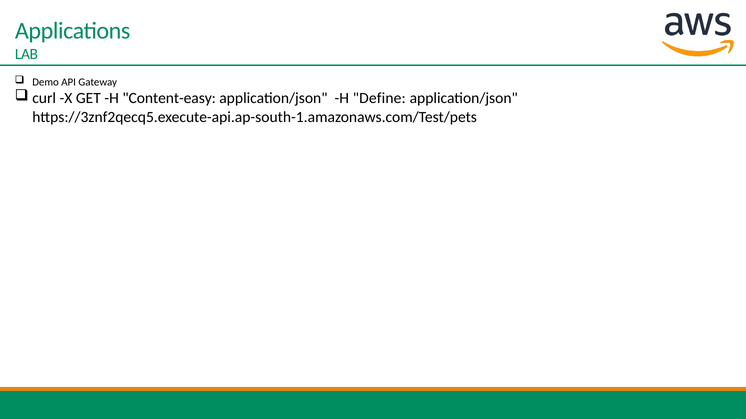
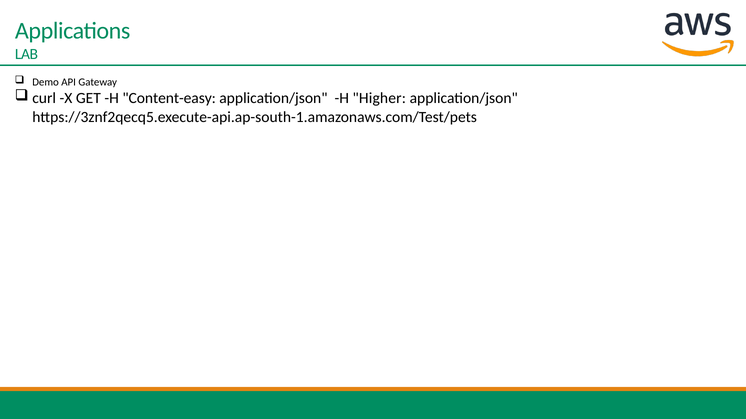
Define: Define -> Higher (379, 99)
